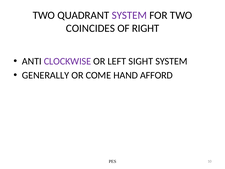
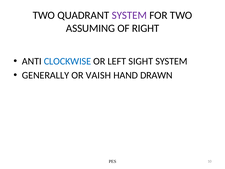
COINCIDES: COINCIDES -> ASSUMING (90, 28)
CLOCKWISE colour: purple -> blue (67, 61)
COME: COME -> VAISH (98, 75)
AFFORD: AFFORD -> DRAWN (156, 75)
